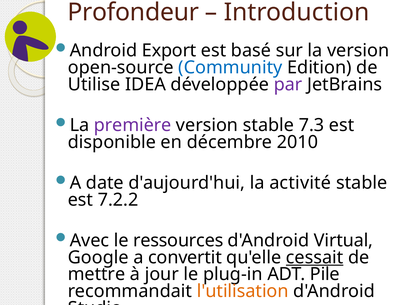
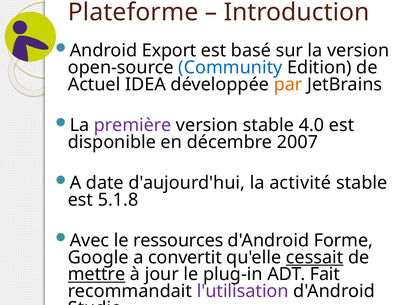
Profondeur: Profondeur -> Plateforme (133, 12)
Utilise: Utilise -> Actuel (94, 84)
par colour: purple -> orange (288, 84)
7.3: 7.3 -> 4.0 (312, 125)
2010: 2010 -> 2007 (297, 142)
7.2.2: 7.2.2 -> 5.1.8 (118, 199)
Virtual: Virtual -> Forme (343, 240)
mettre underline: none -> present (97, 274)
Pile: Pile -> Fait (325, 274)
l'utilisation colour: orange -> purple (243, 291)
